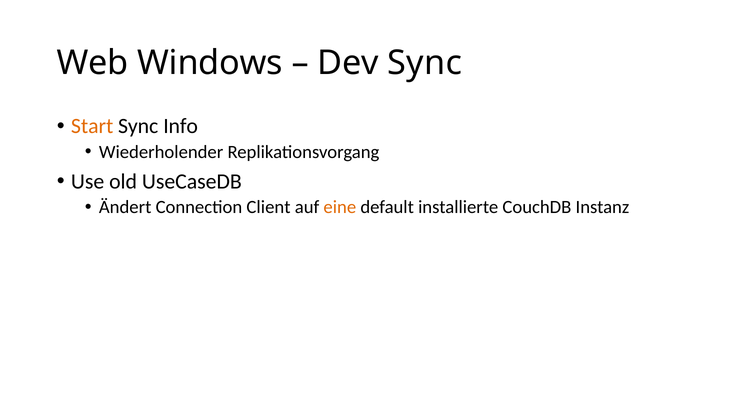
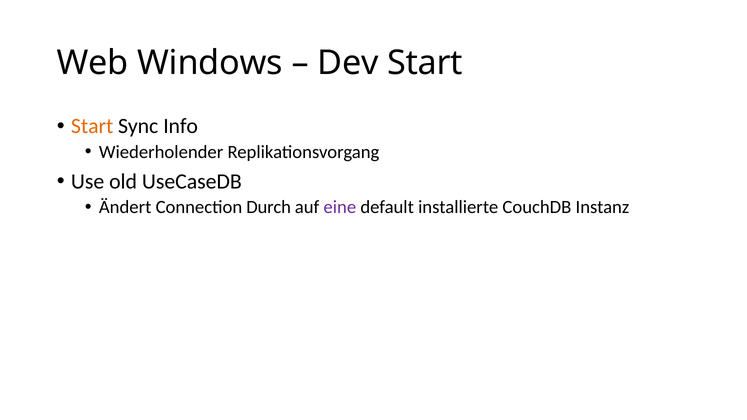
Dev Sync: Sync -> Start (425, 63)
Client: Client -> Durch (269, 207)
eine colour: orange -> purple (340, 207)
